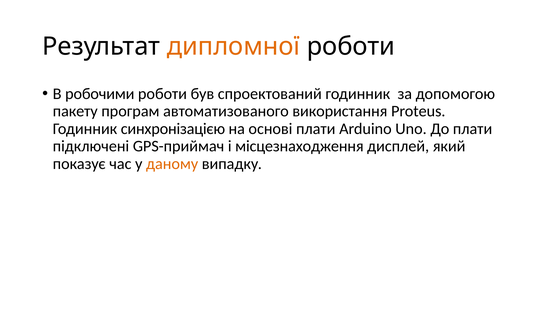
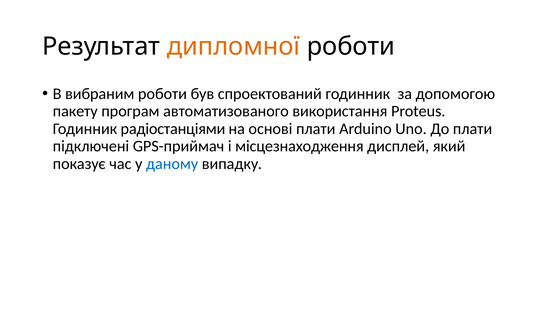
робочими: робочими -> вибраним (100, 94)
синхронізацією: синхронізацією -> радіостанціями (173, 129)
даному colour: orange -> blue (172, 164)
